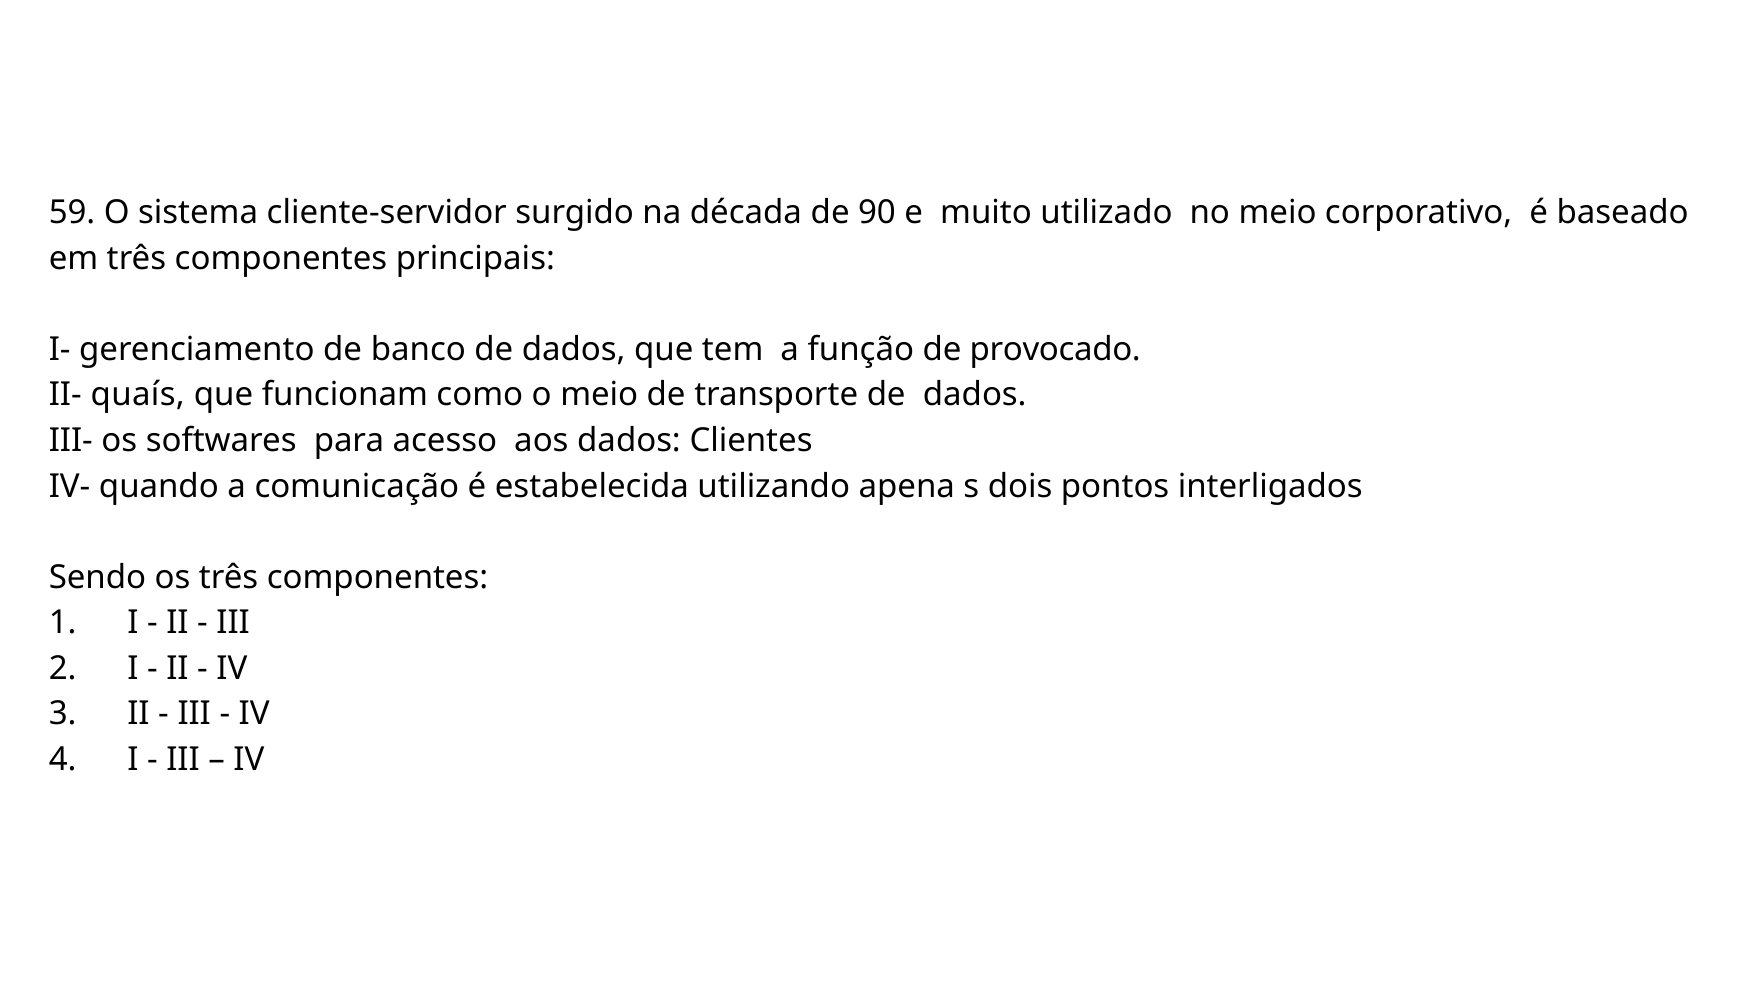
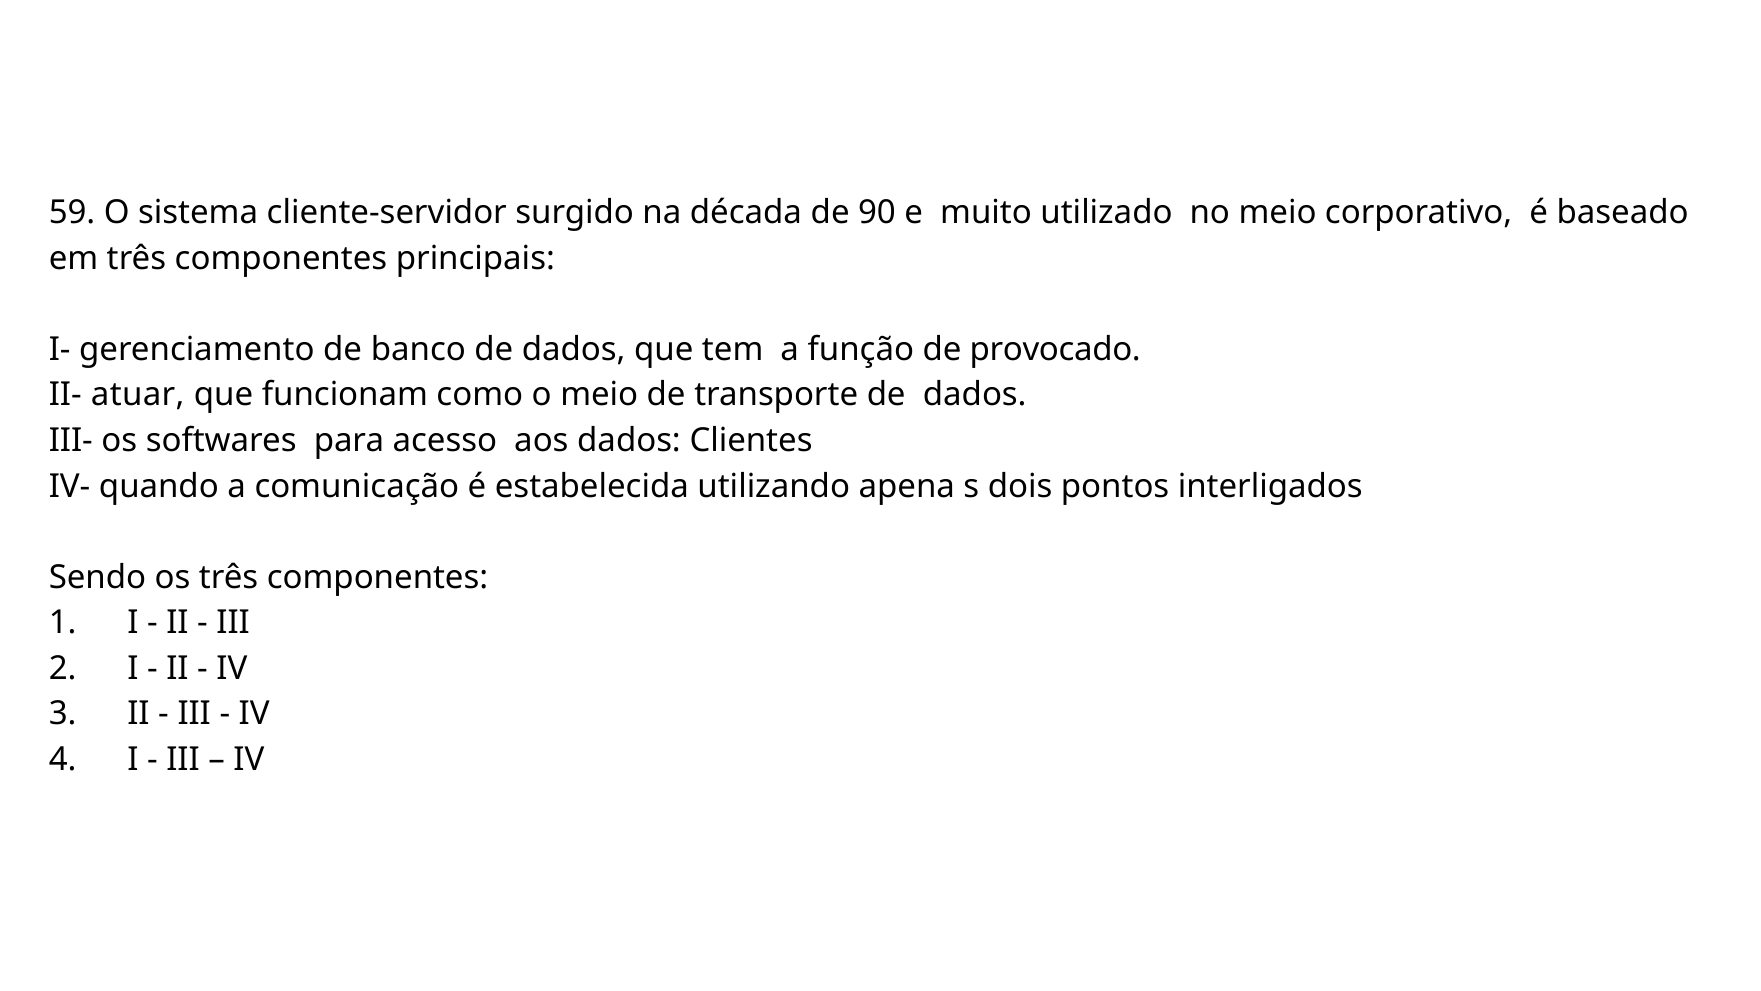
quaís: quaís -> atuar (138, 395)
